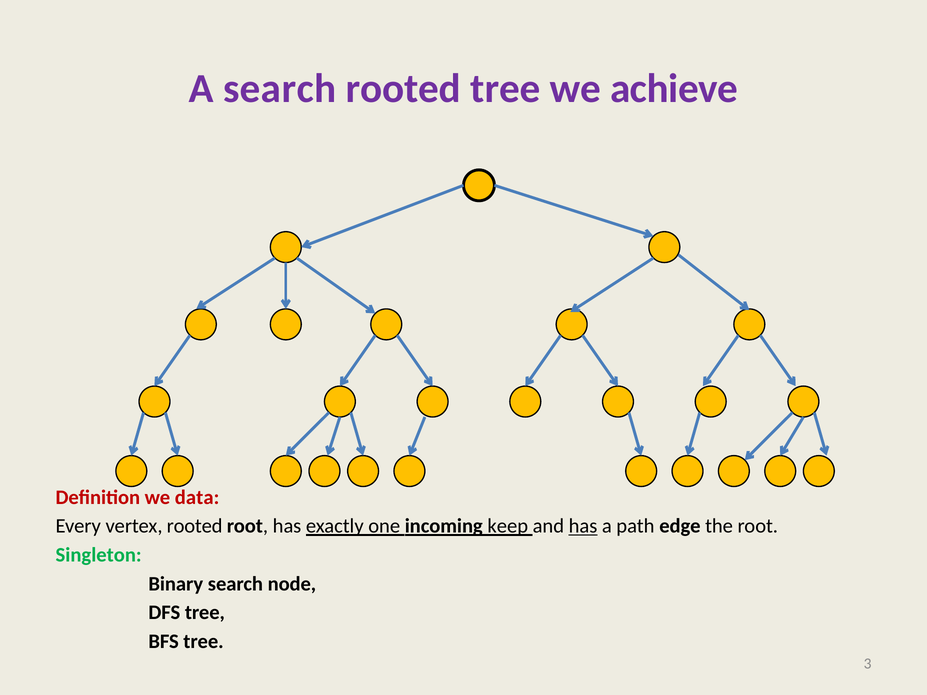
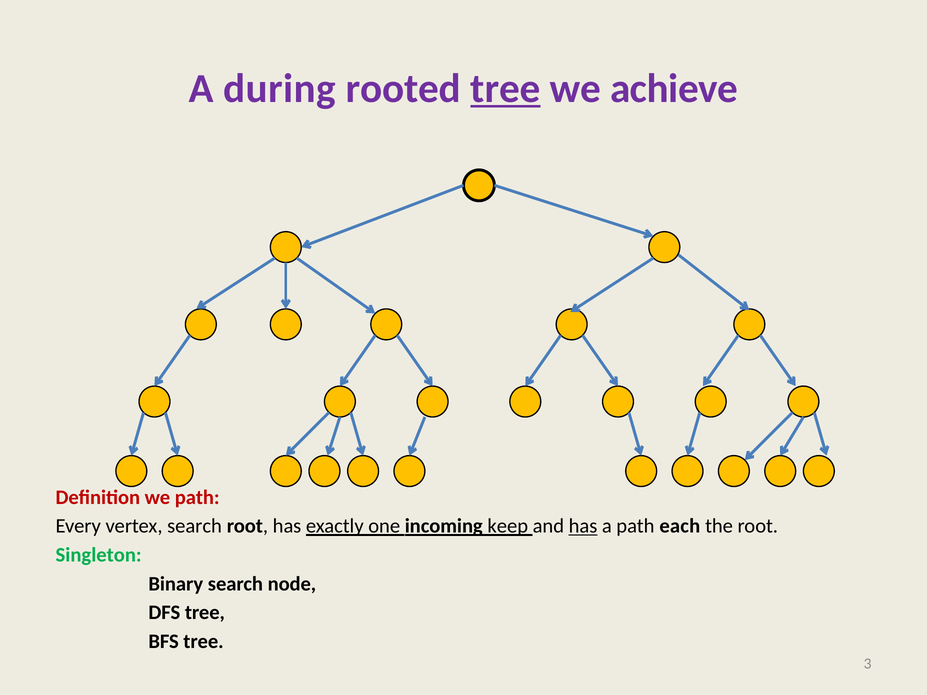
A search: search -> during (280, 89)
tree underline: none -> present (505, 89)
we data: data -> path (197, 497)
vertex rooted: rooted -> search (195, 526)
edge: edge -> each (680, 526)
